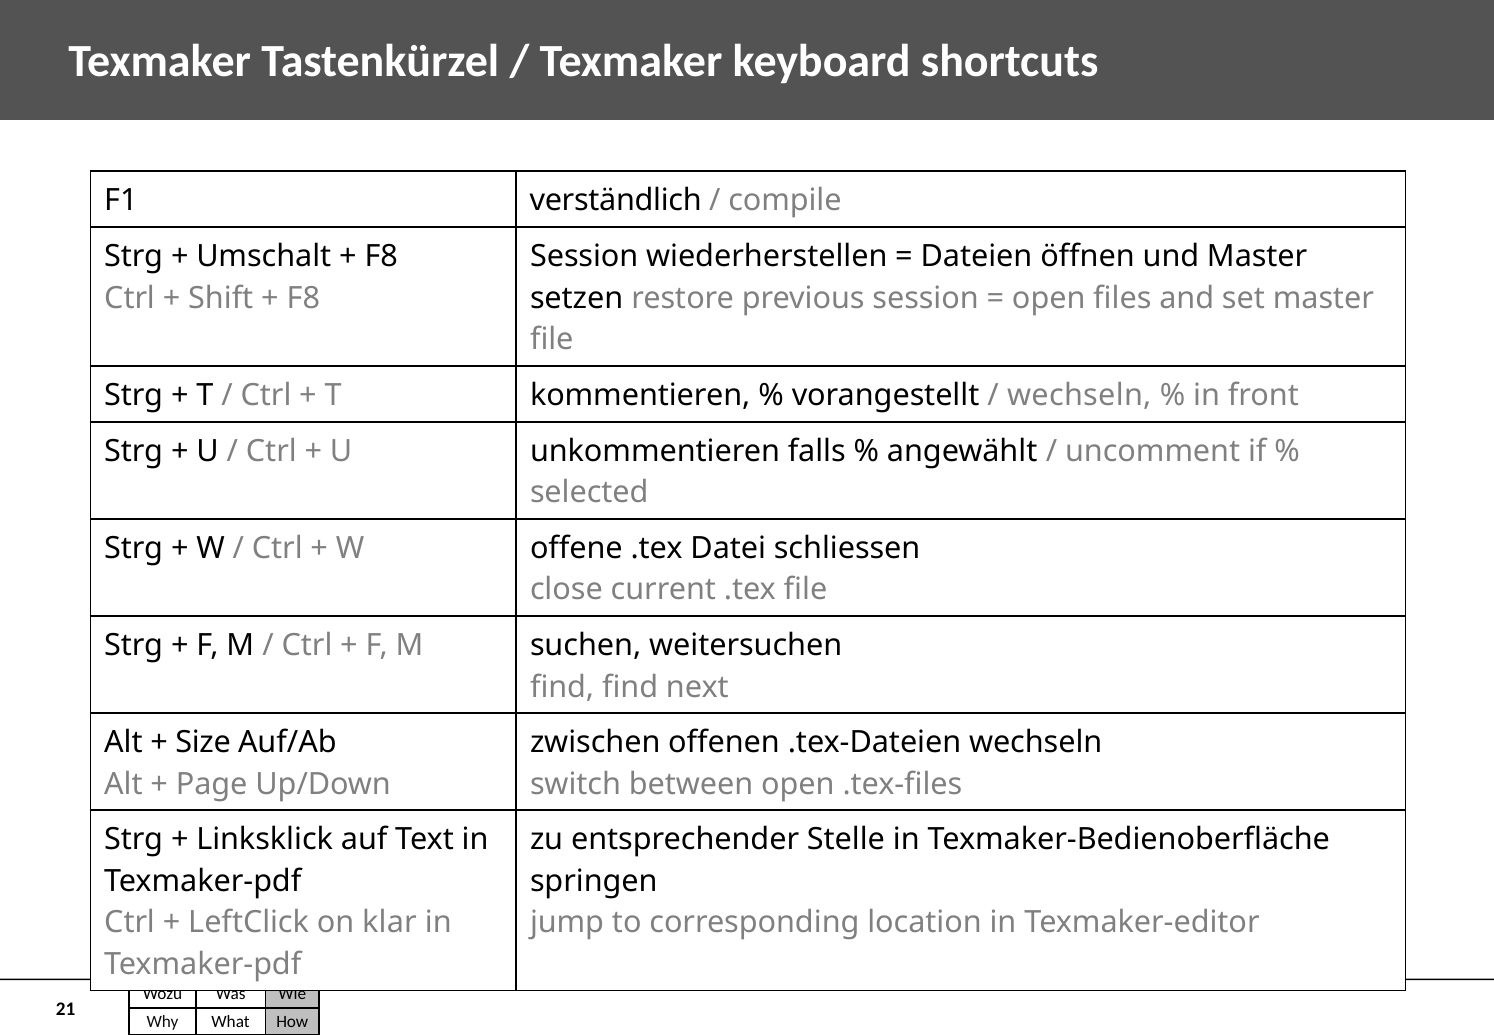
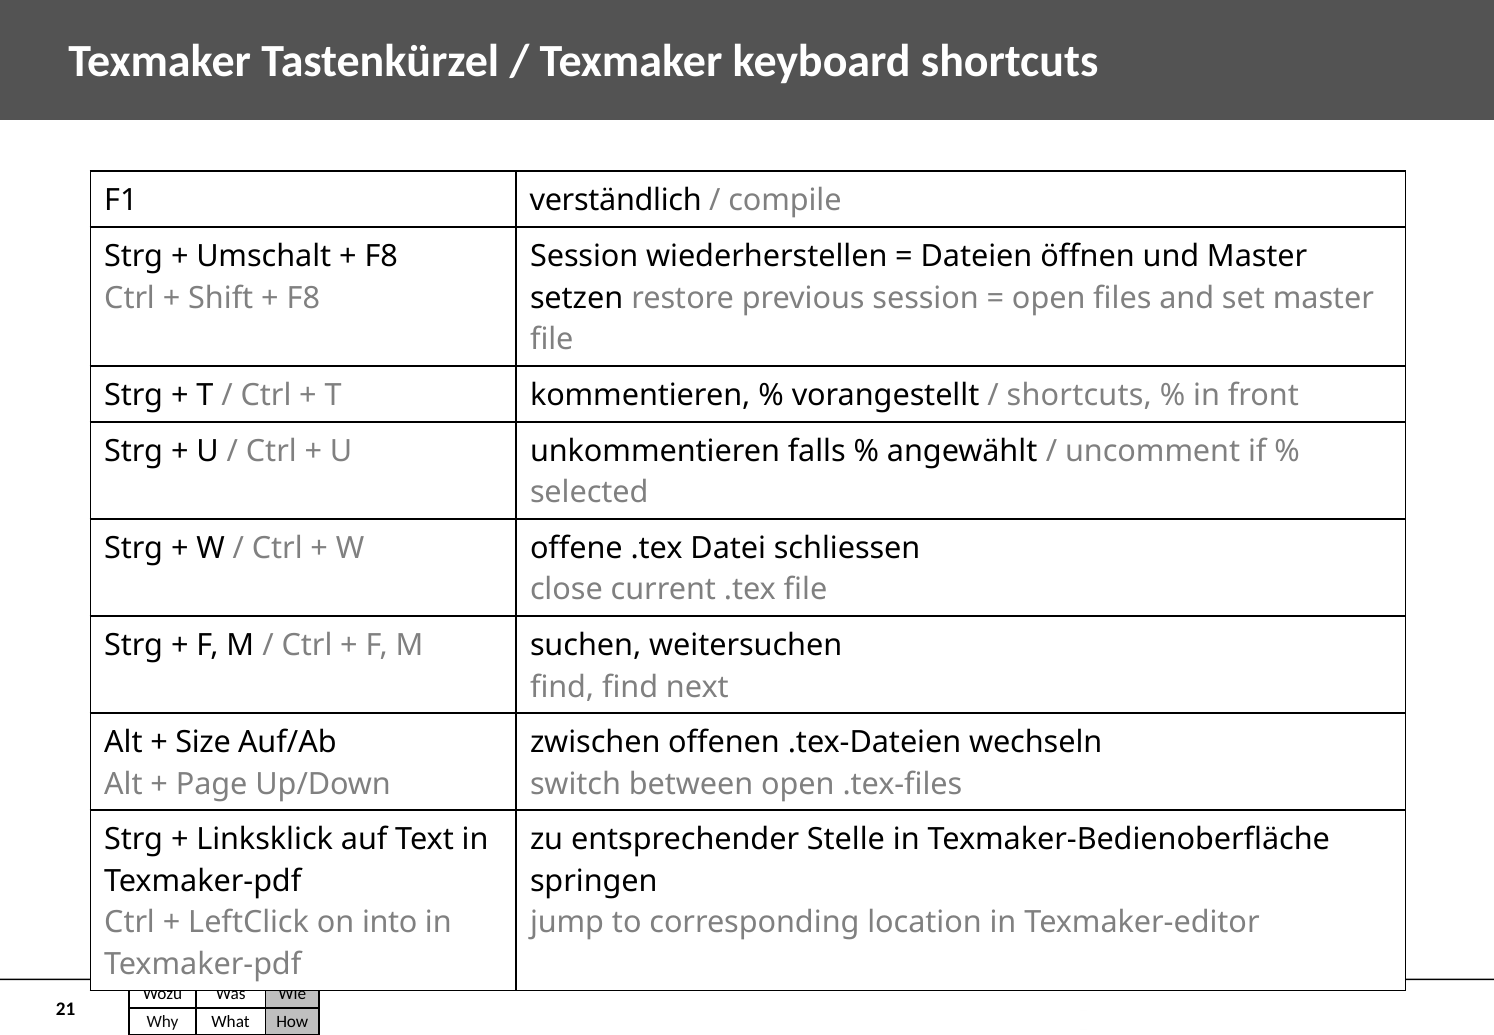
wechseln: wechseln -> shortcuts (1079, 395)
klar: klar -> into (390, 922)
